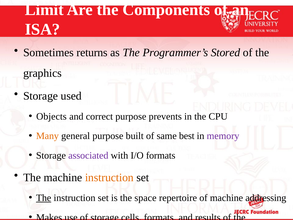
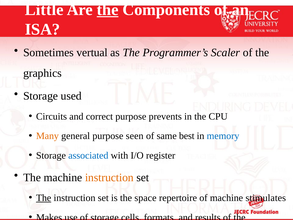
Limit: Limit -> Little (44, 10)
the underline: none -> present (108, 10)
returns: returns -> vertual (92, 53)
Stored: Stored -> Scaler (226, 53)
Objects: Objects -> Circuits (51, 116)
built: built -> seen (135, 136)
memory colour: purple -> blue (223, 136)
associated colour: purple -> blue (88, 155)
I/O formats: formats -> register (161, 155)
addressing: addressing -> stimulates (266, 198)
